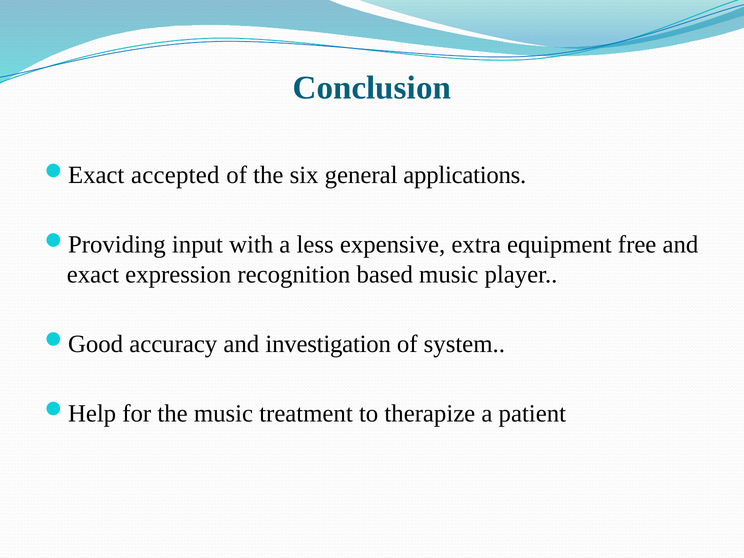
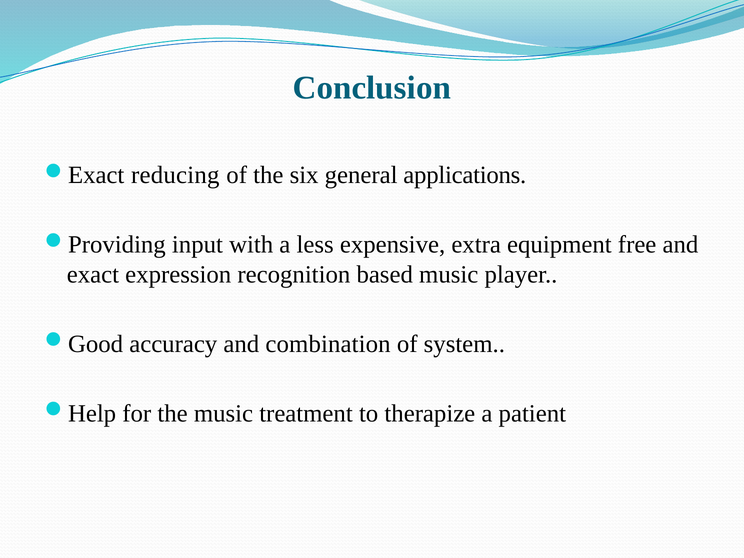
accepted: accepted -> reducing (175, 175)
investigation: investigation -> combination (328, 344)
